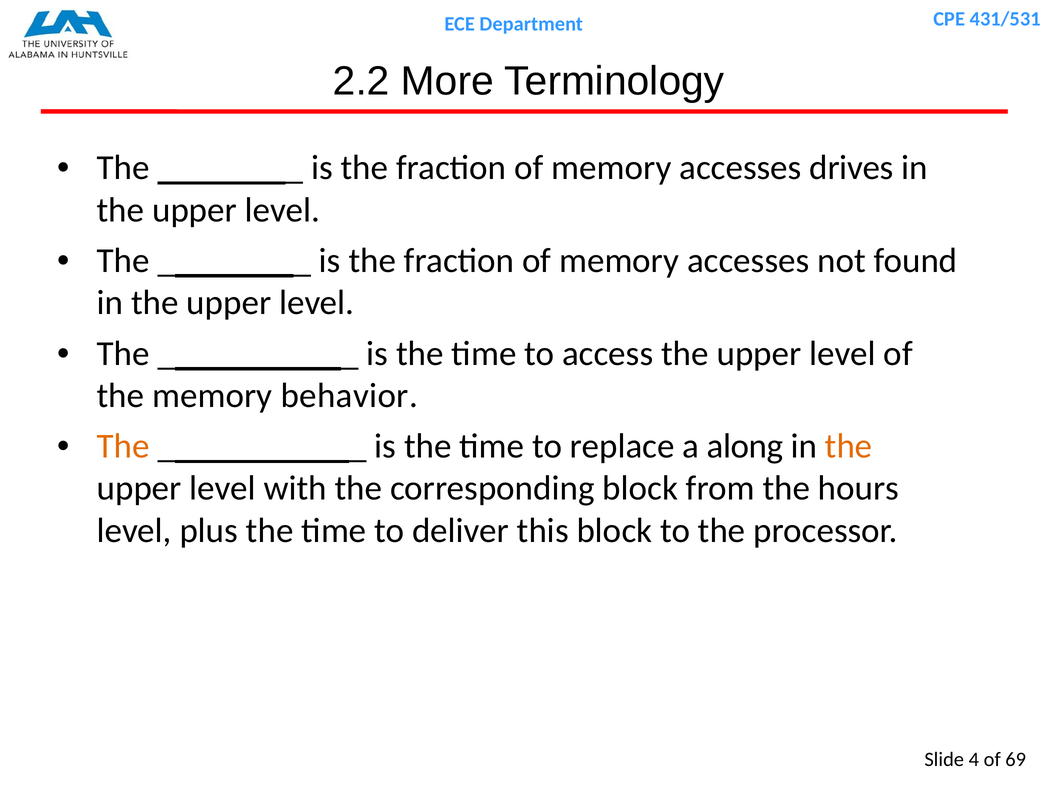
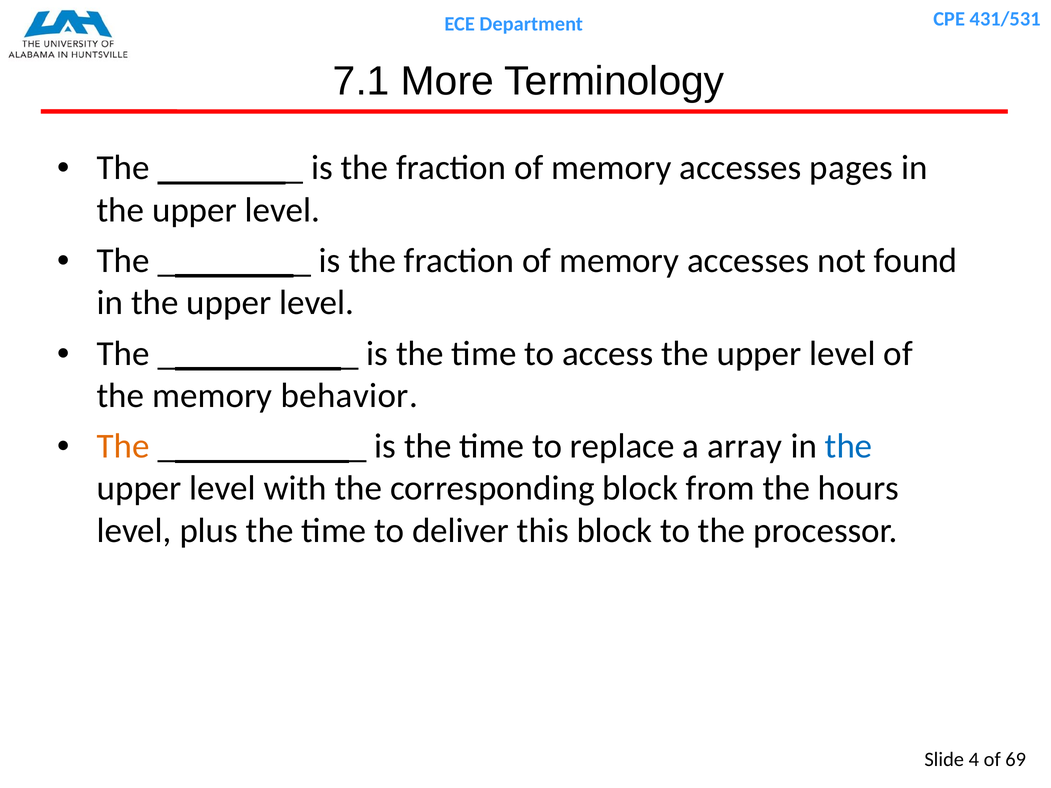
2.2: 2.2 -> 7.1 (361, 81)
drives: drives -> pages (851, 168)
along: along -> array (745, 447)
the colour: orange -> blue (849, 447)
